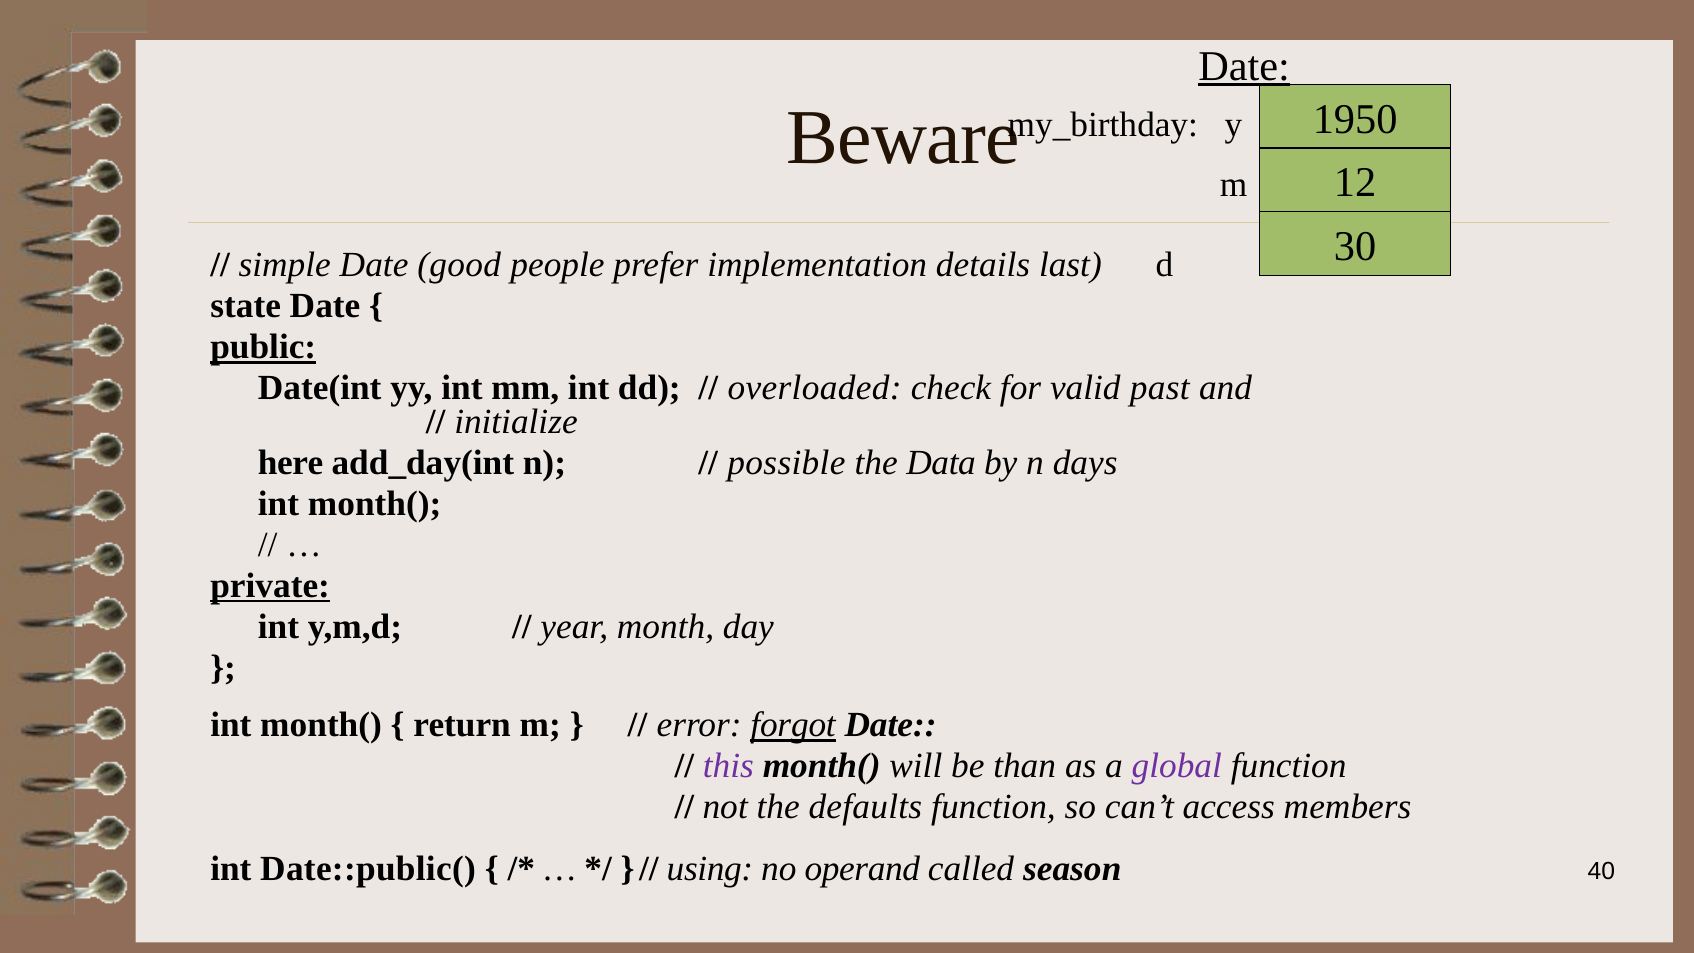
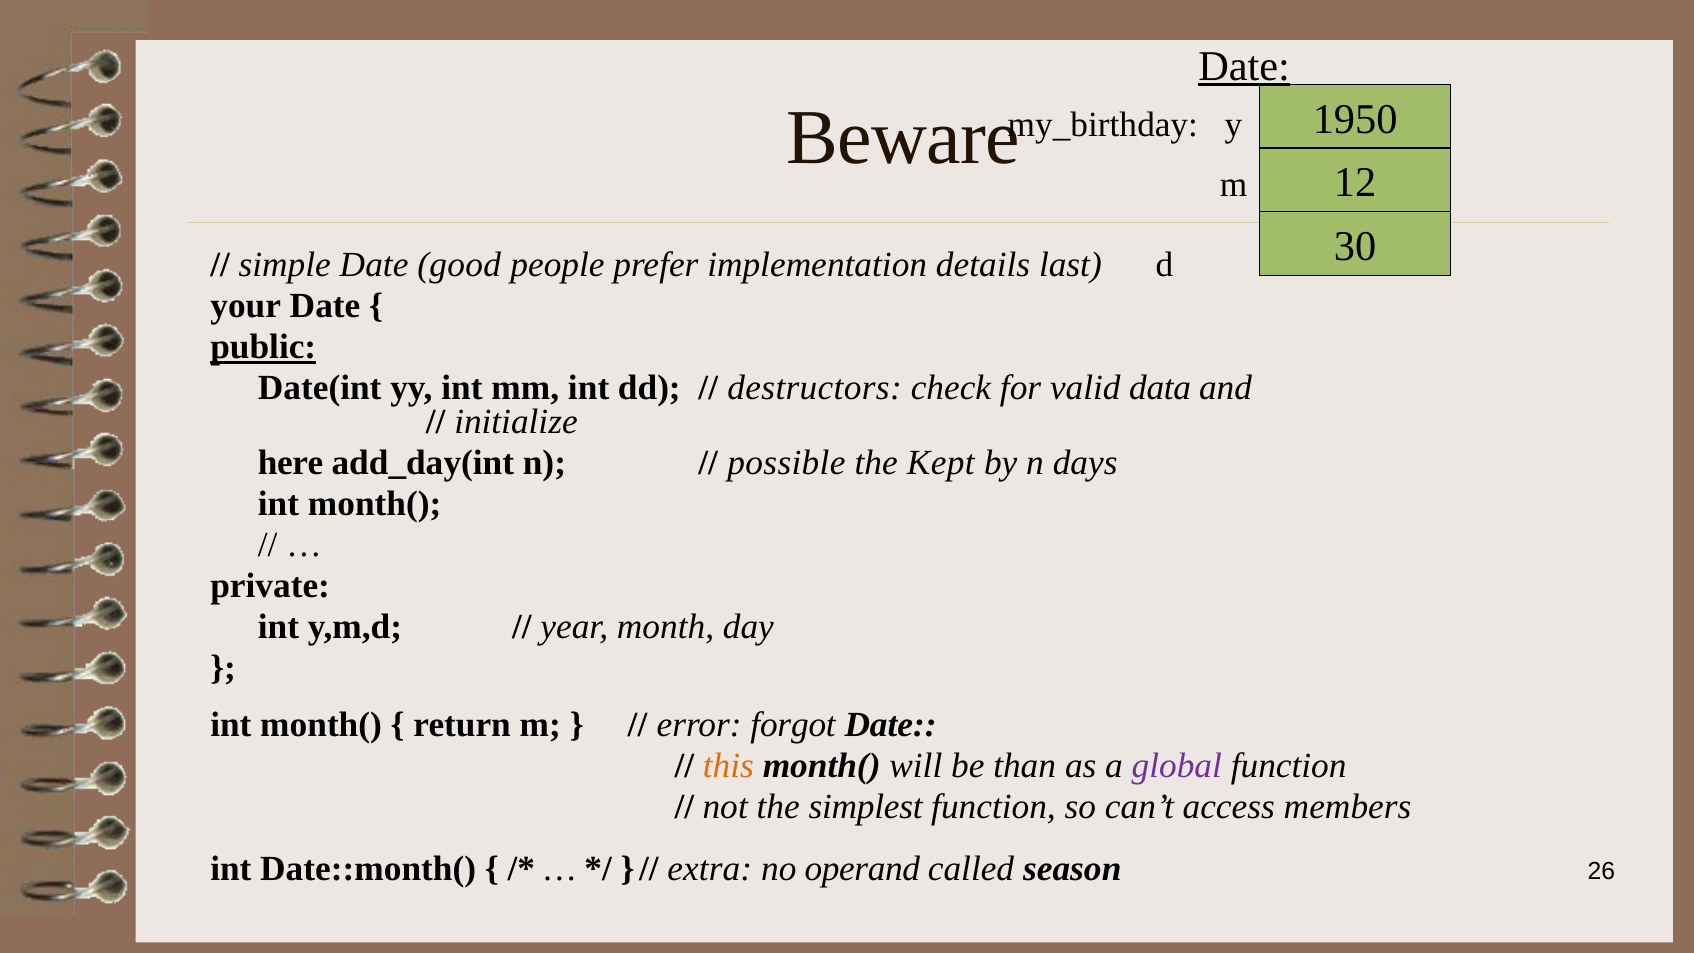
state: state -> your (246, 306)
overloaded: overloaded -> destructors (815, 388)
past: past -> data (1160, 388)
Data: Data -> Kept (941, 463)
private underline: present -> none (270, 586)
forgot underline: present -> none (793, 725)
this colour: purple -> orange (728, 766)
defaults: defaults -> simplest (866, 807)
Date::public(: Date::public( -> Date::month( (368, 869)
using: using -> extra (710, 869)
40: 40 -> 26 (1601, 871)
